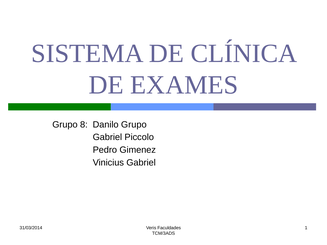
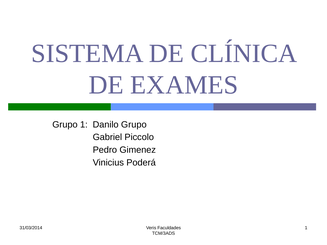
Grupo 8: 8 -> 1 (84, 125)
Vinicius Gabriel: Gabriel -> Poderá (141, 163)
